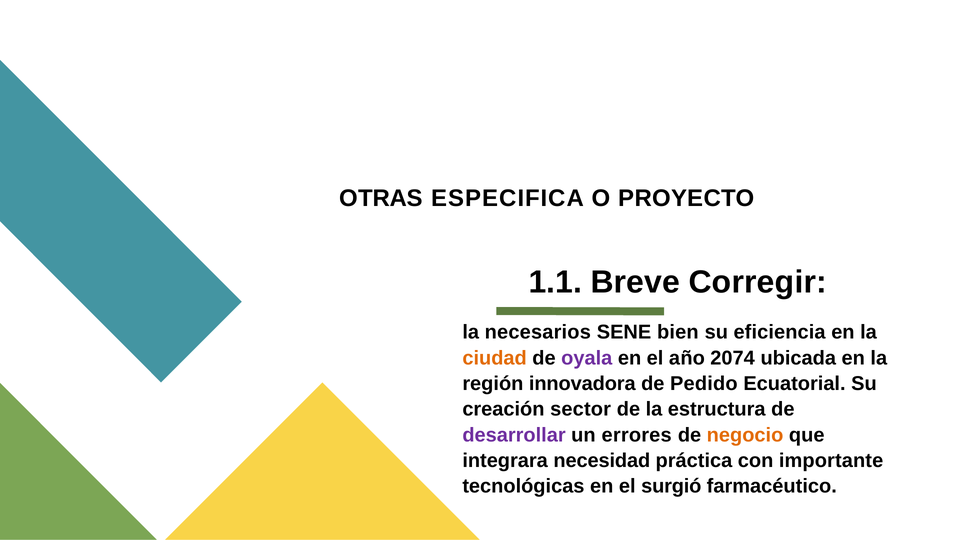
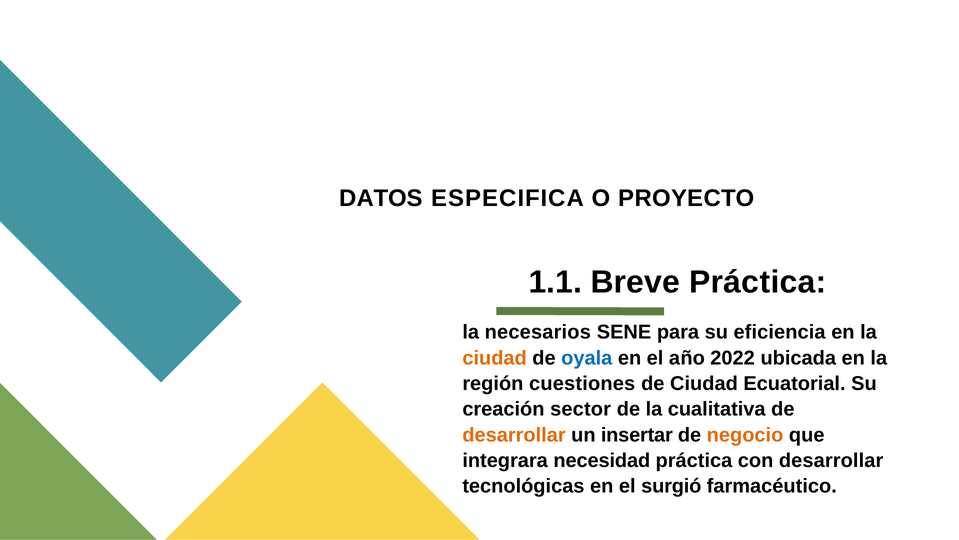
OTRAS: OTRAS -> DATOS (381, 198)
Breve Corregir: Corregir -> Práctica (758, 282)
bien: bien -> para (678, 332)
oyala colour: purple -> blue (587, 358)
2074: 2074 -> 2022 (733, 358)
innovadora: innovadora -> cuestiones (582, 383)
de Pedido: Pedido -> Ciudad (704, 383)
estructura: estructura -> cualitativa (717, 409)
desarrollar colour: purple -> orange (514, 434)
errores: errores -> insertar (637, 434)
con importante: importante -> desarrollar (831, 460)
